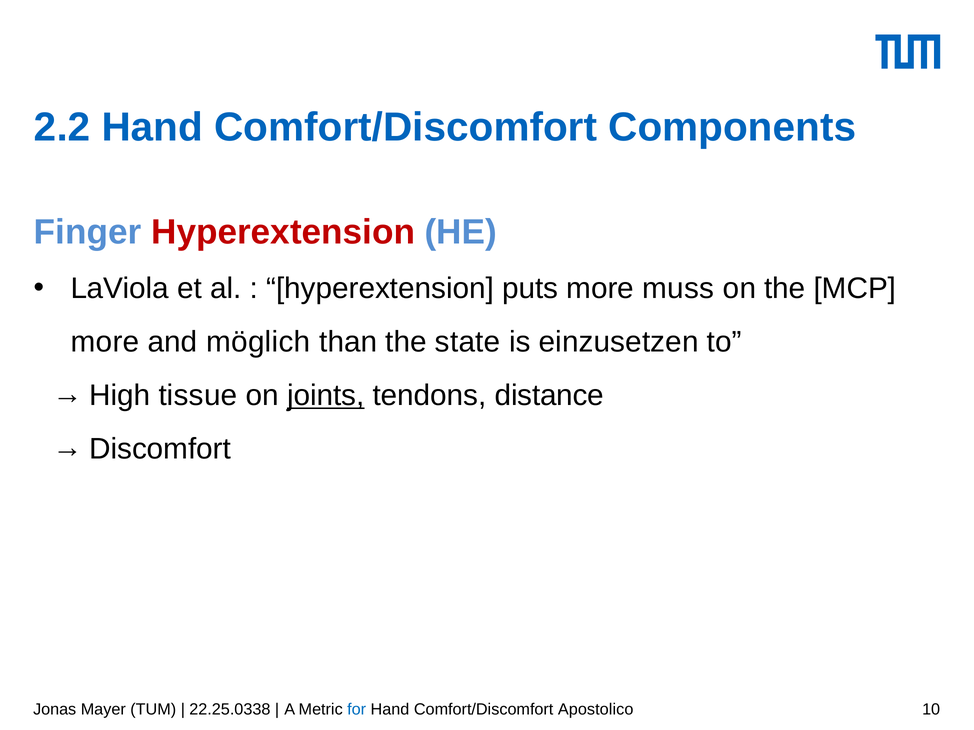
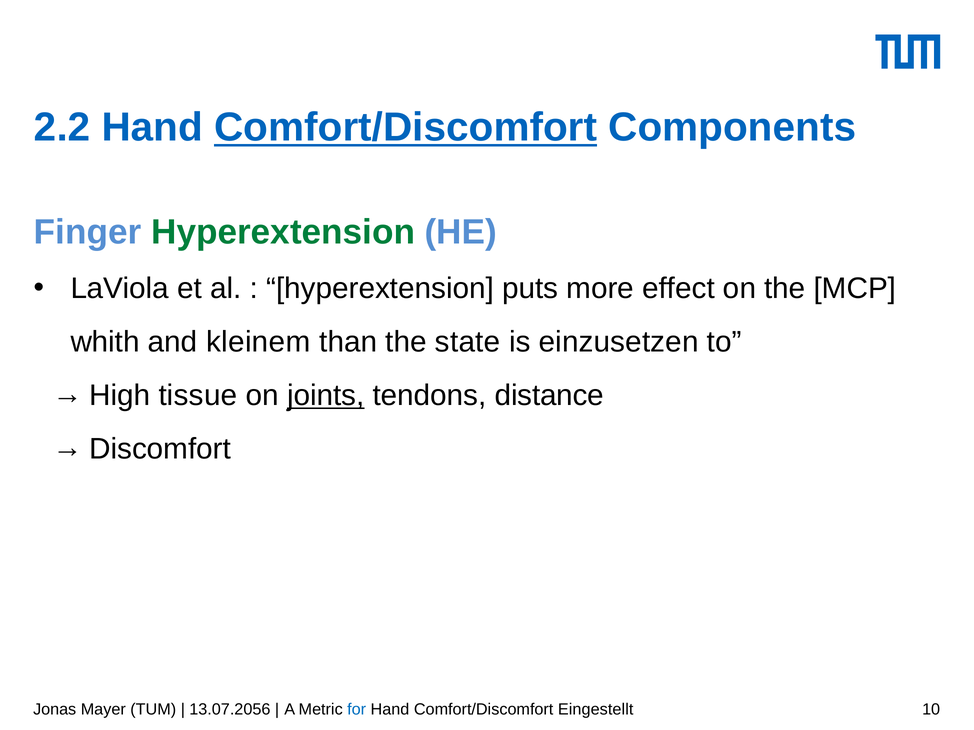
Comfort/Discomfort underline: none -> present (406, 128)
Hyperextension colour: red -> green (283, 232)
muss: muss -> effect (679, 289)
more: more -> whith (105, 342)
möglich: möglich -> kleinem (258, 342)
22.25.0338: 22.25.0338 -> 13.07.2056 (230, 710)
Apostolico: Apostolico -> Eingestellt (596, 710)
